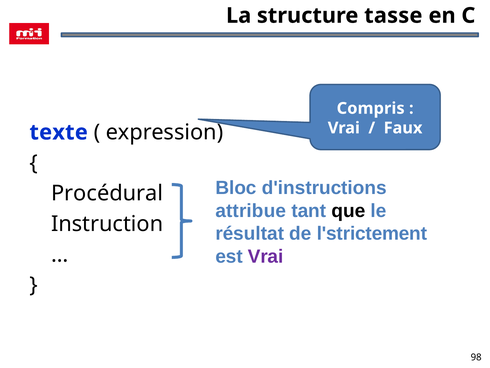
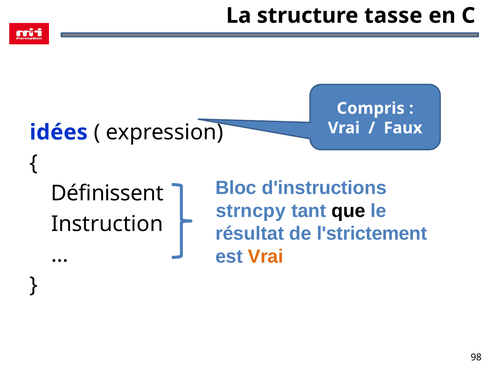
texte: texte -> idées (59, 132)
Procédural: Procédural -> Définissent (107, 193)
attribue: attribue -> strncpy (251, 210)
Vrai colour: purple -> orange (266, 256)
